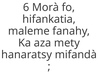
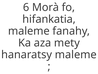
hanaratsy mifandà: mifandà -> maleme (76, 54)
